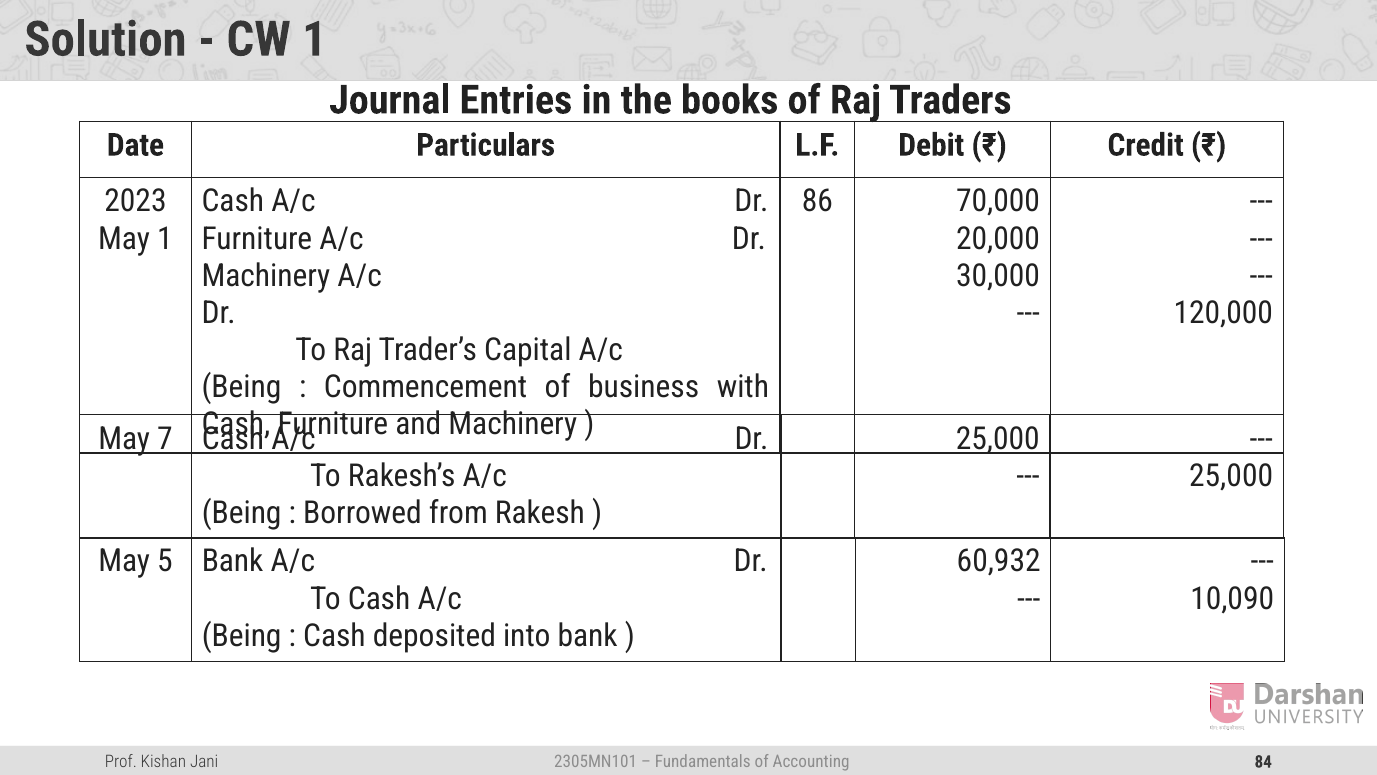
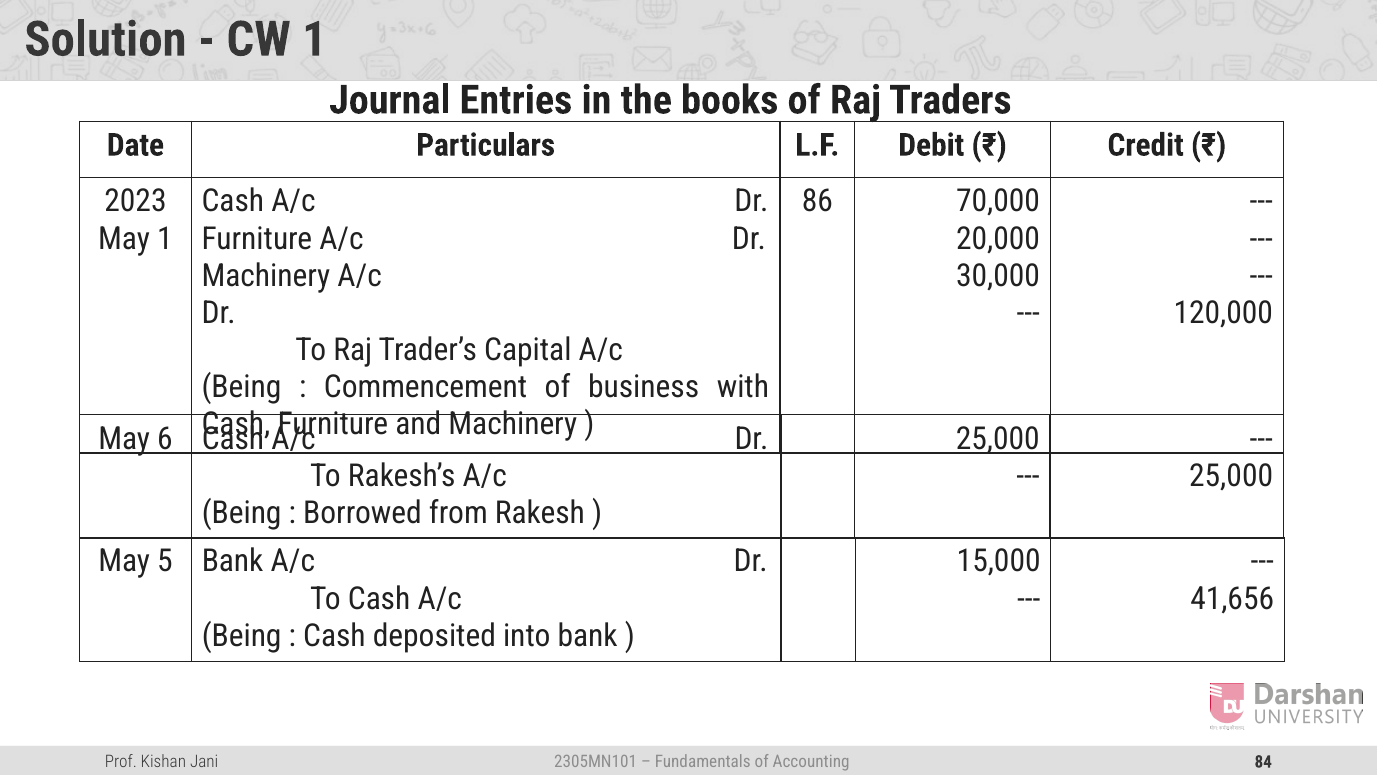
7: 7 -> 6 (165, 439)
60,932: 60,932 -> 15,000 (999, 561)
10,090: 10,090 -> 41,656 (1232, 598)
